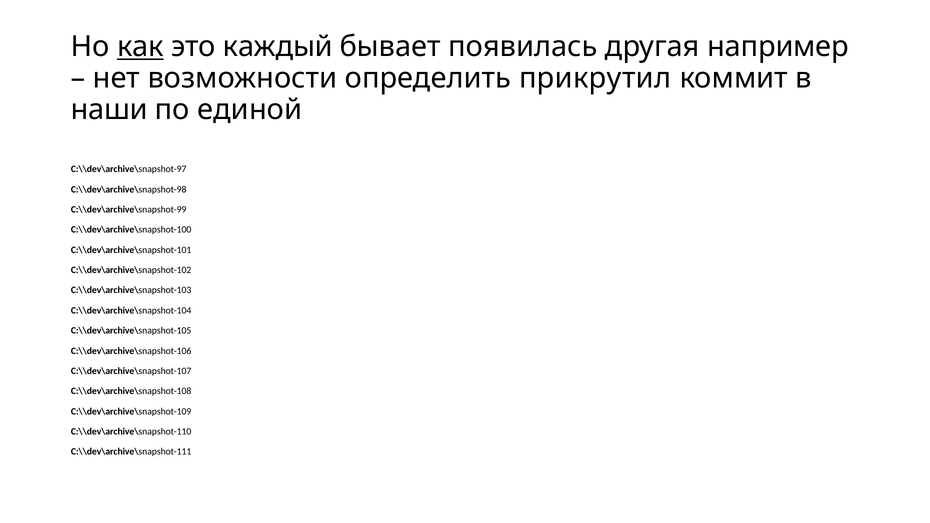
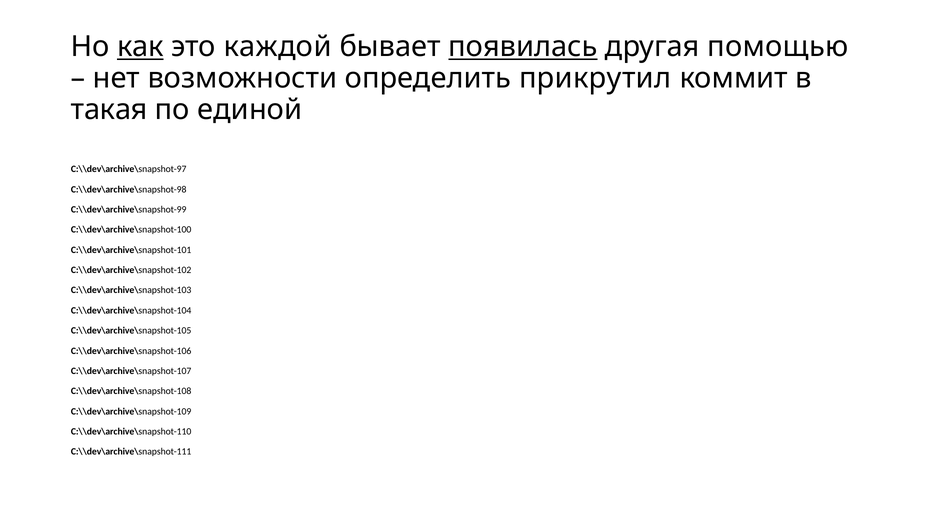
каждый: каждый -> каждой (278, 47)
появилась underline: none -> present (523, 47)
например: например -> помощью (778, 47)
наши: наши -> такая (109, 110)
